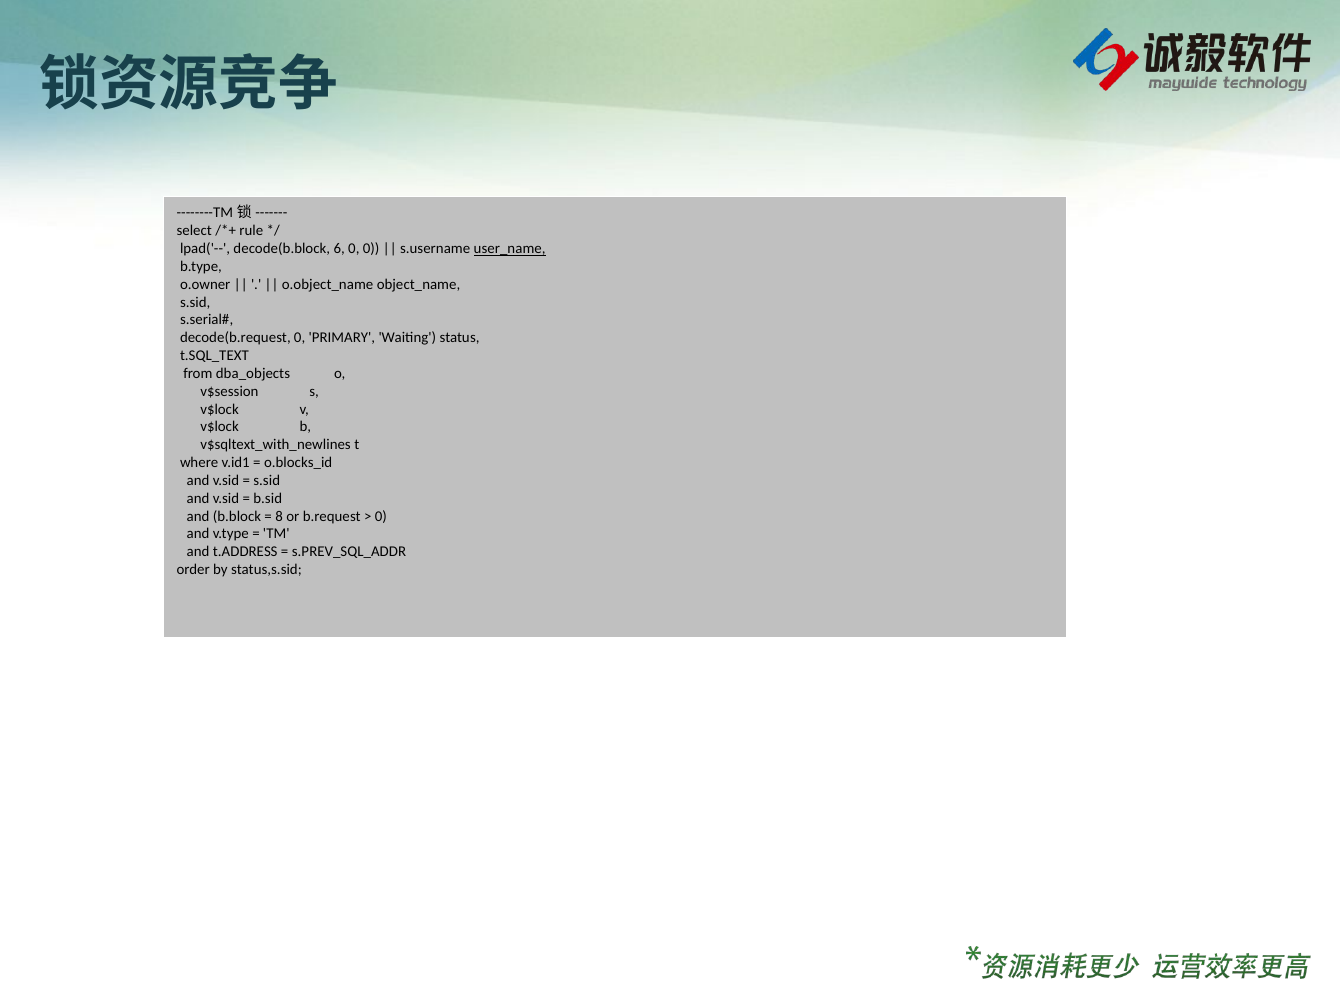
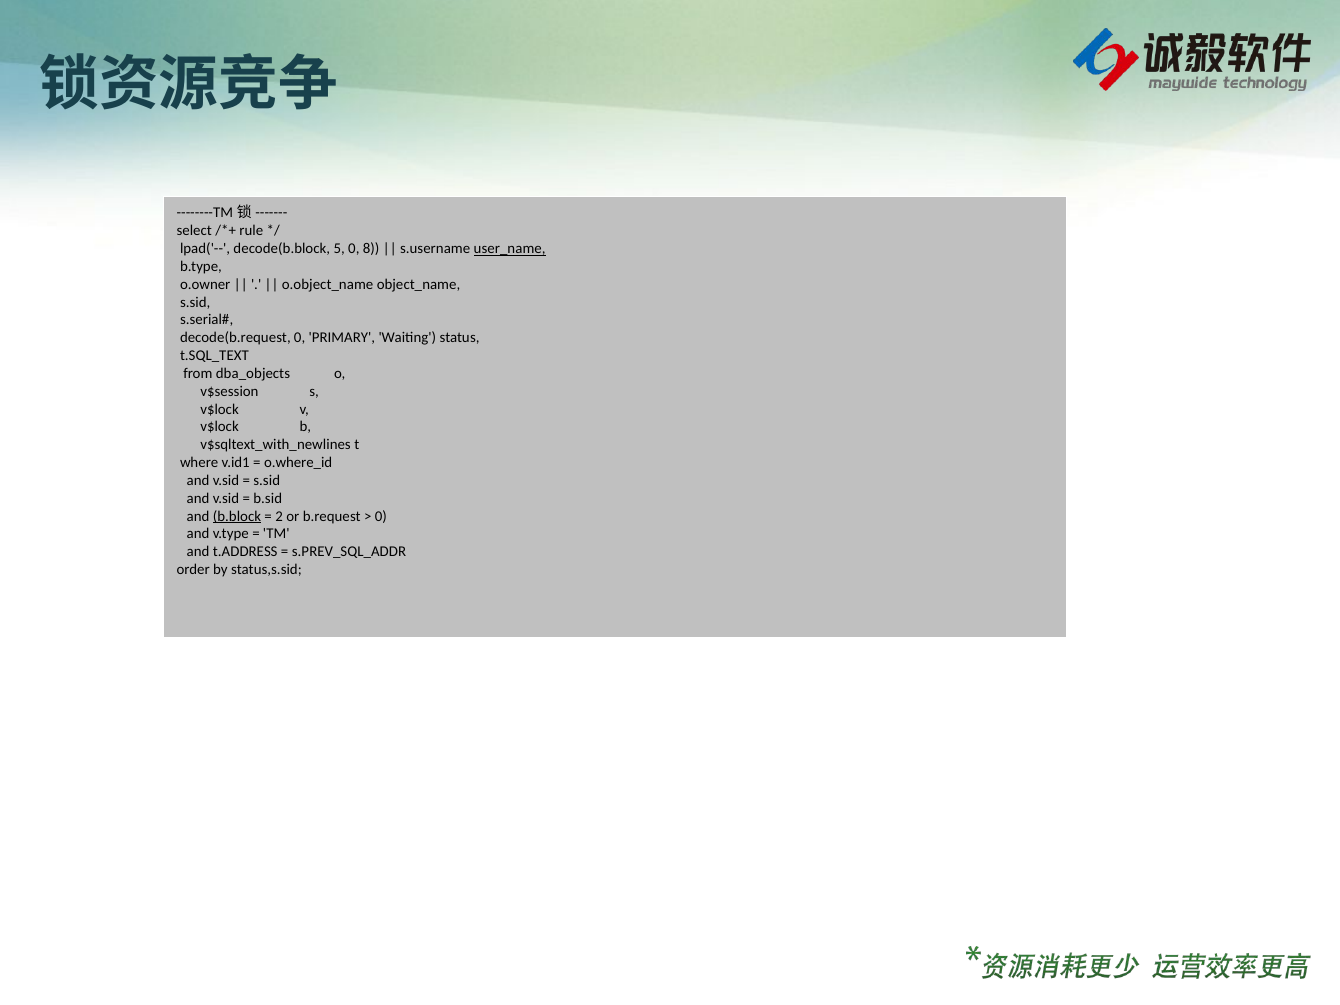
6: 6 -> 5 (339, 249)
0 0: 0 -> 8 (371, 249)
o.blocks_id: o.blocks_id -> o.where_id (298, 463)
b.block underline: none -> present (237, 516)
8: 8 -> 2 (279, 516)
